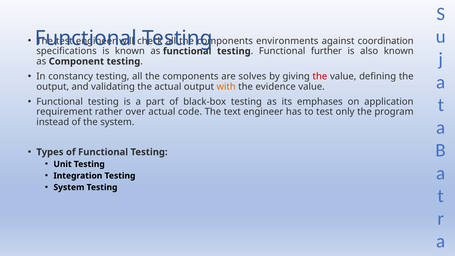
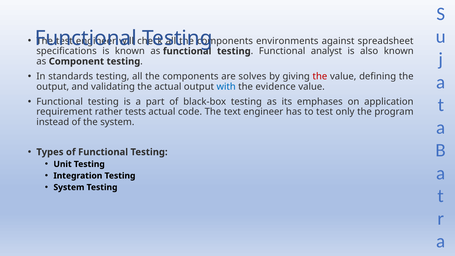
coordination: coordination -> spreadsheet (386, 41)
further: further -> analyst (326, 51)
constancy: constancy -> standards (71, 76)
with colour: orange -> blue (226, 87)
over: over -> tests (136, 112)
